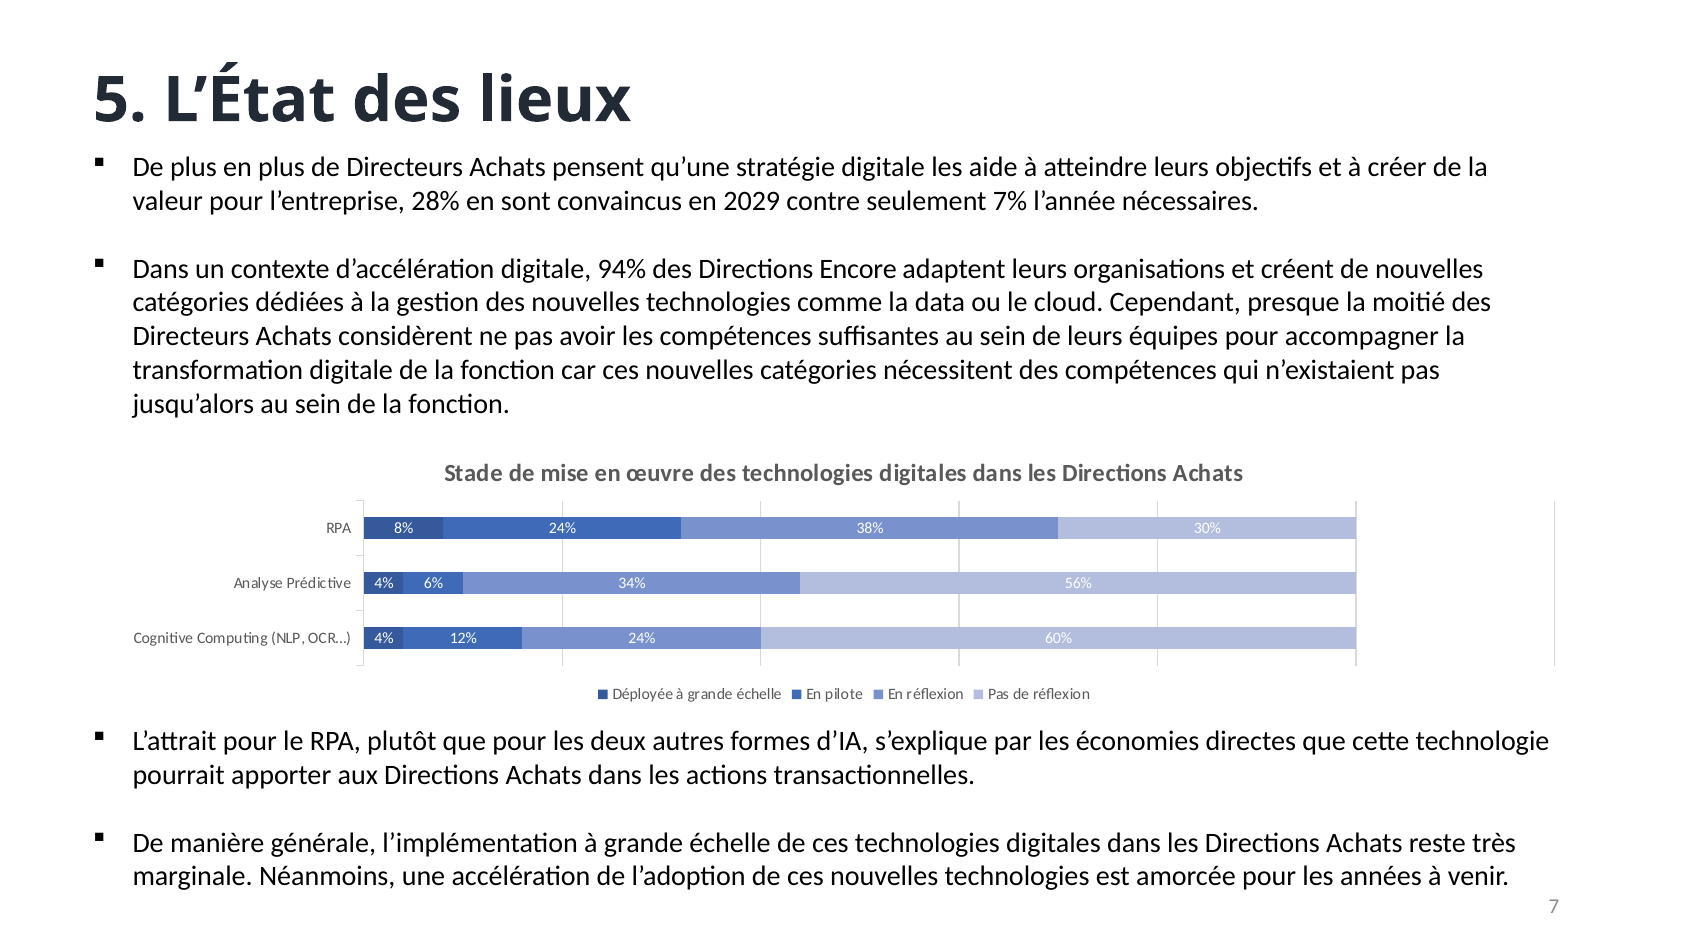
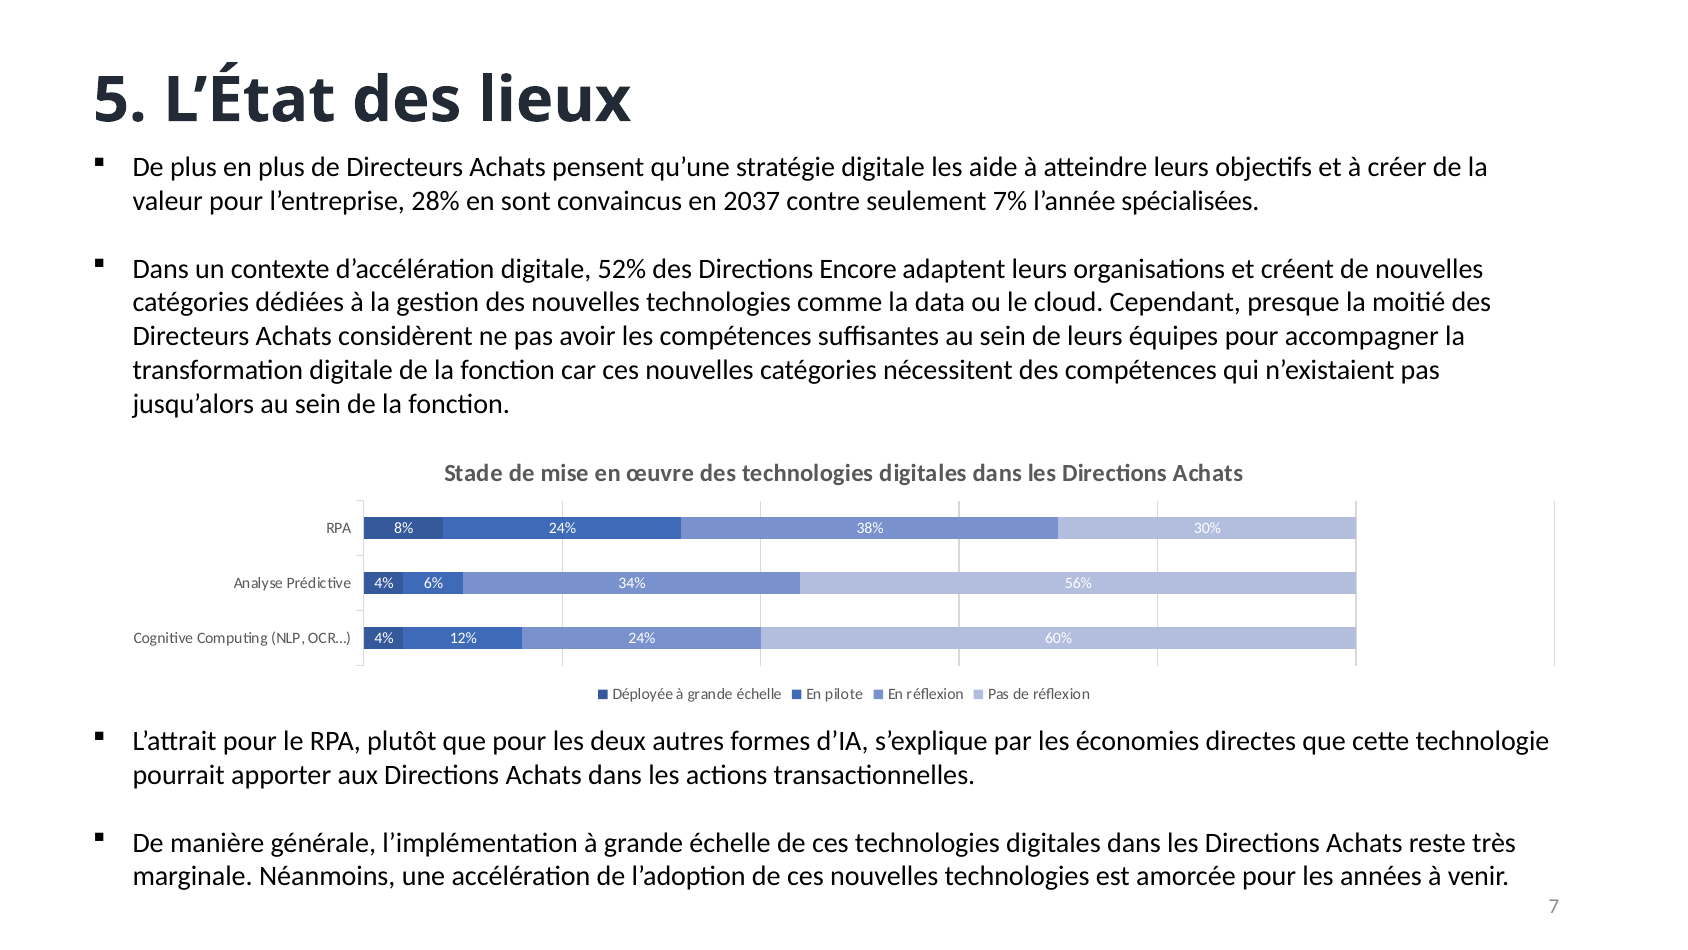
2029: 2029 -> 2037 (752, 201)
nécessaires: nécessaires -> spécialisées (1190, 201)
94%: 94% -> 52% (622, 269)
